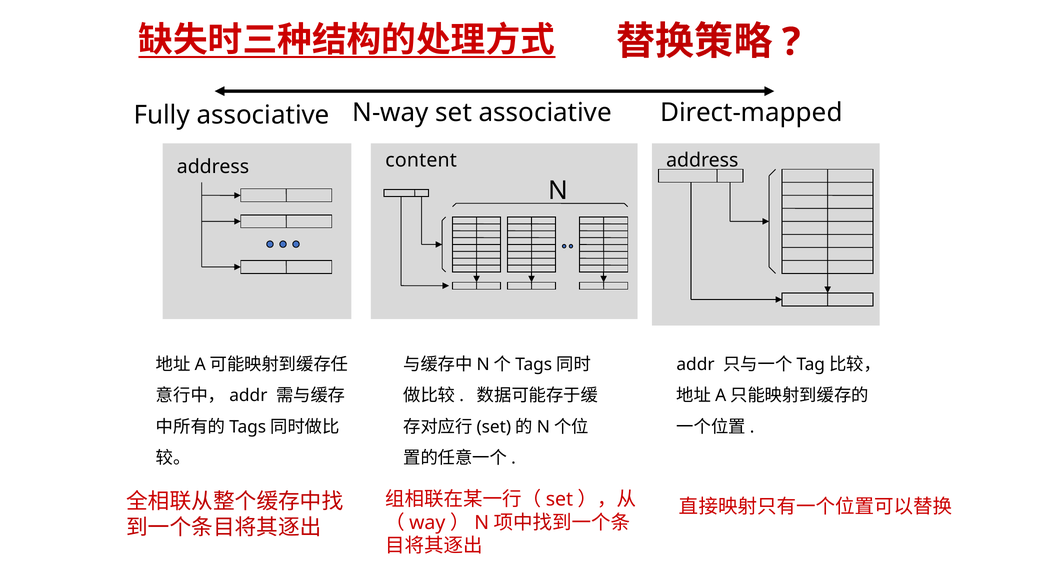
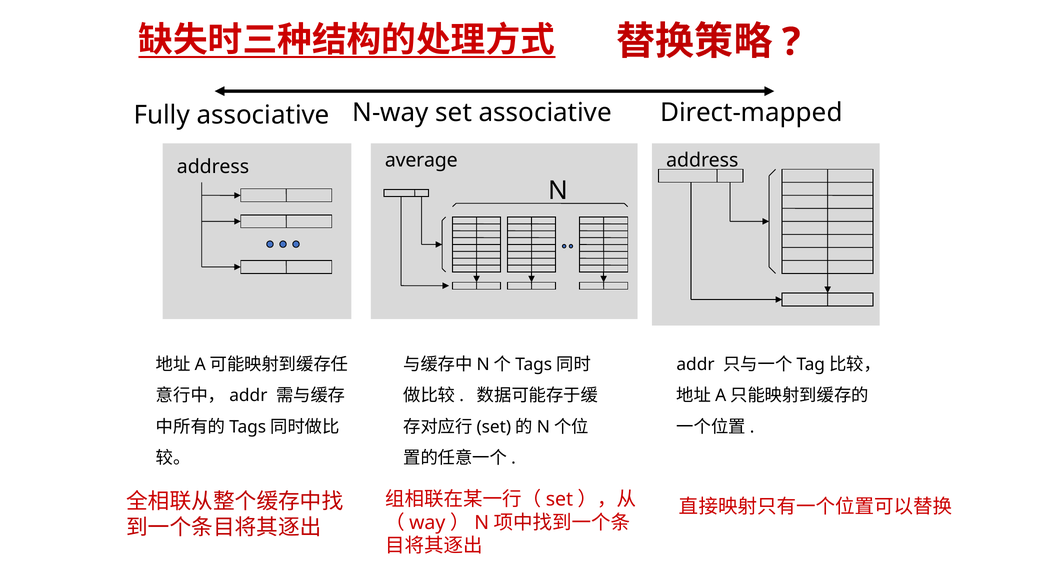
content: content -> average (421, 160)
